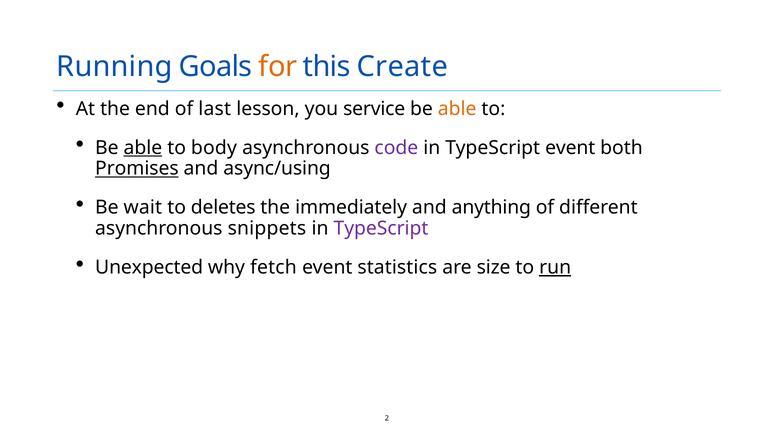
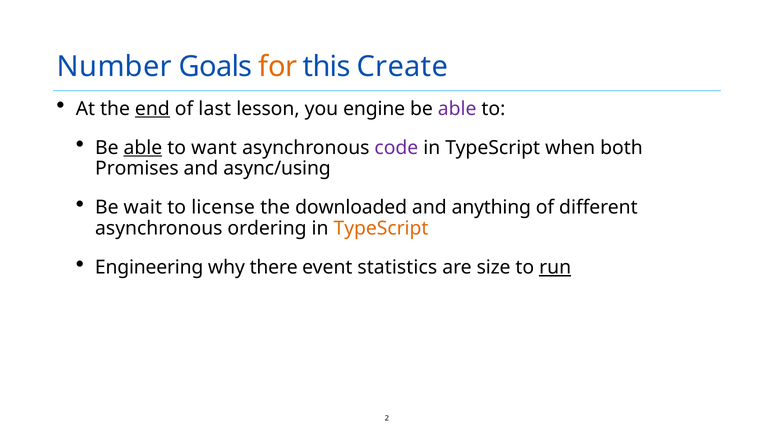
Running: Running -> Number (114, 67)
end underline: none -> present (152, 109)
service: service -> engine (374, 109)
able colour: orange -> purple (457, 109)
body: body -> want (214, 148)
TypeScript event: event -> when (570, 148)
Promises underline: present -> none (137, 169)
deletes: deletes -> license (223, 208)
immediately: immediately -> downloaded (351, 208)
snippets: snippets -> ordering (267, 229)
TypeScript colour: purple -> orange (381, 229)
Unexpected: Unexpected -> Engineering (149, 268)
fetch: fetch -> there (274, 268)
